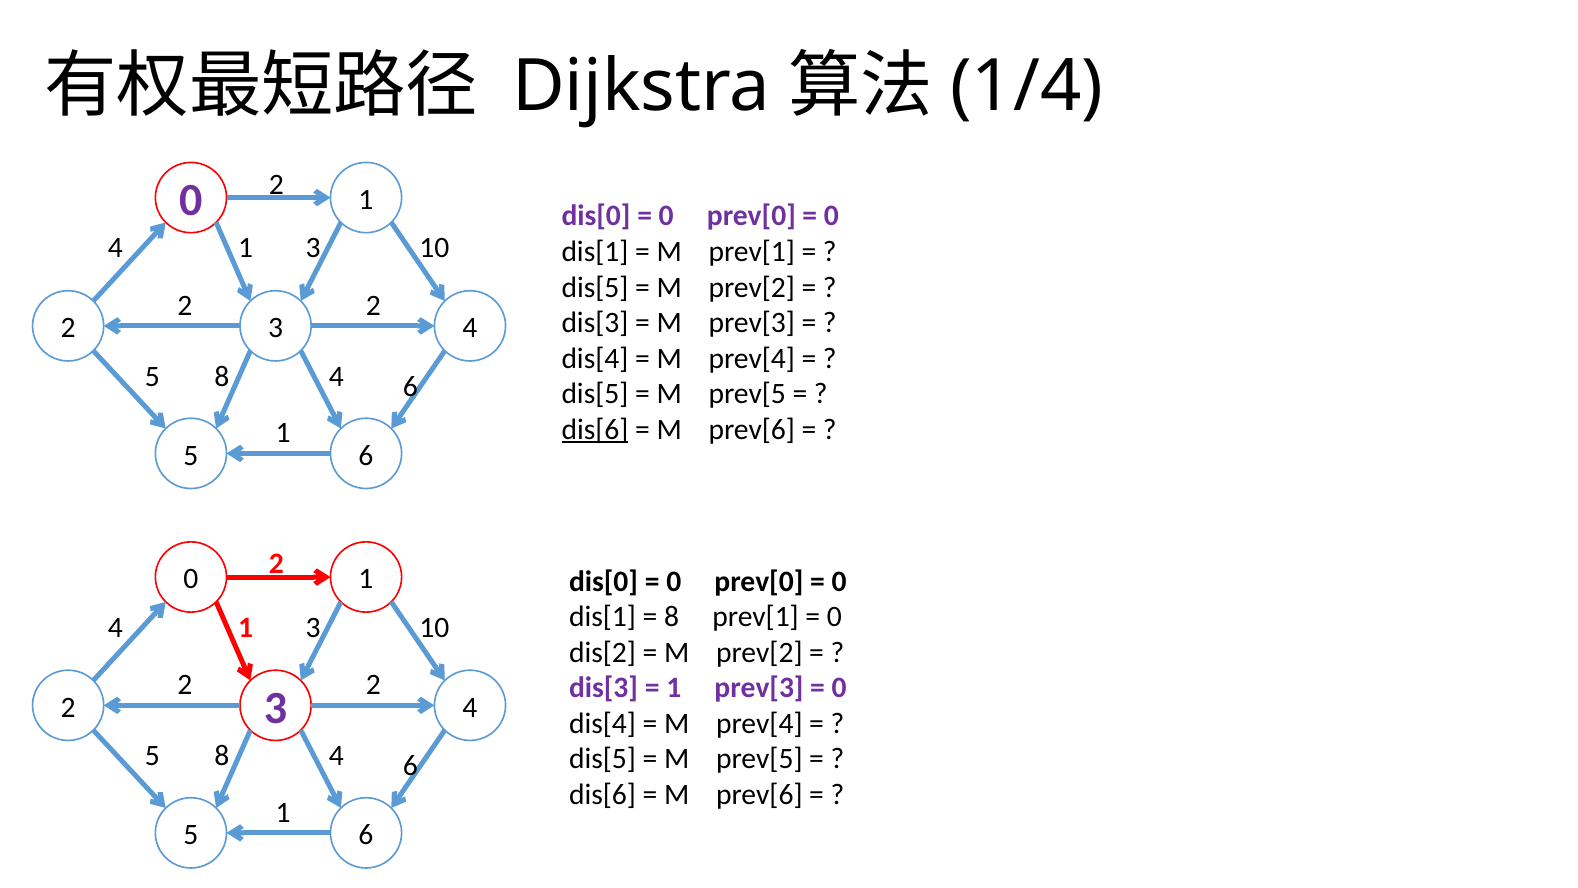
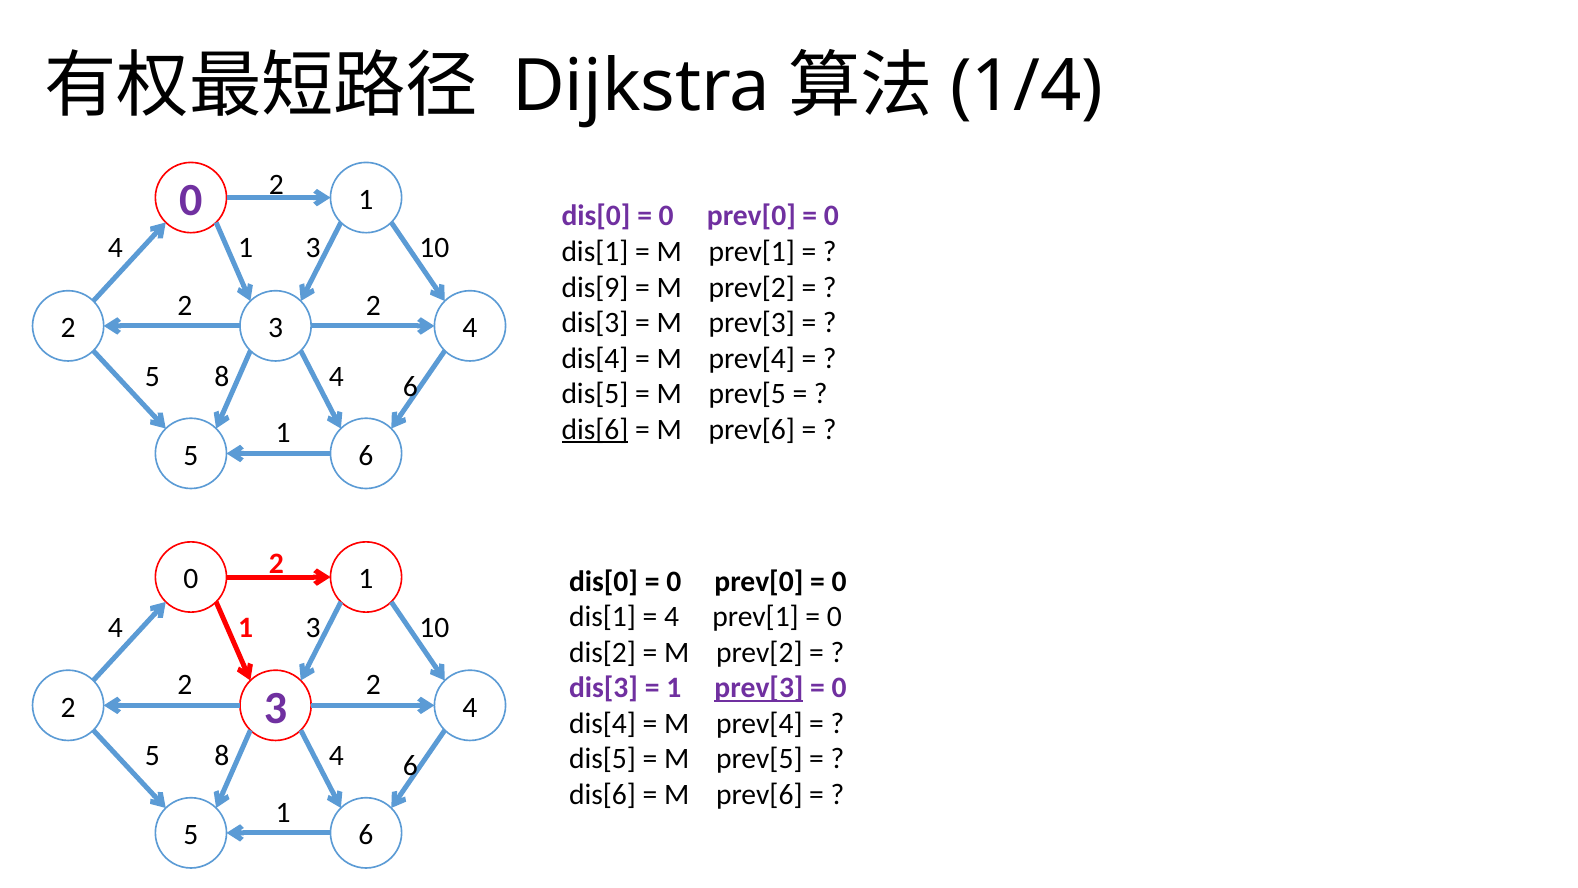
dis[5: dis[5 -> dis[9 (595, 287)
8: 8 -> 4 (672, 617)
prev[3 underline: none -> present (759, 688)
